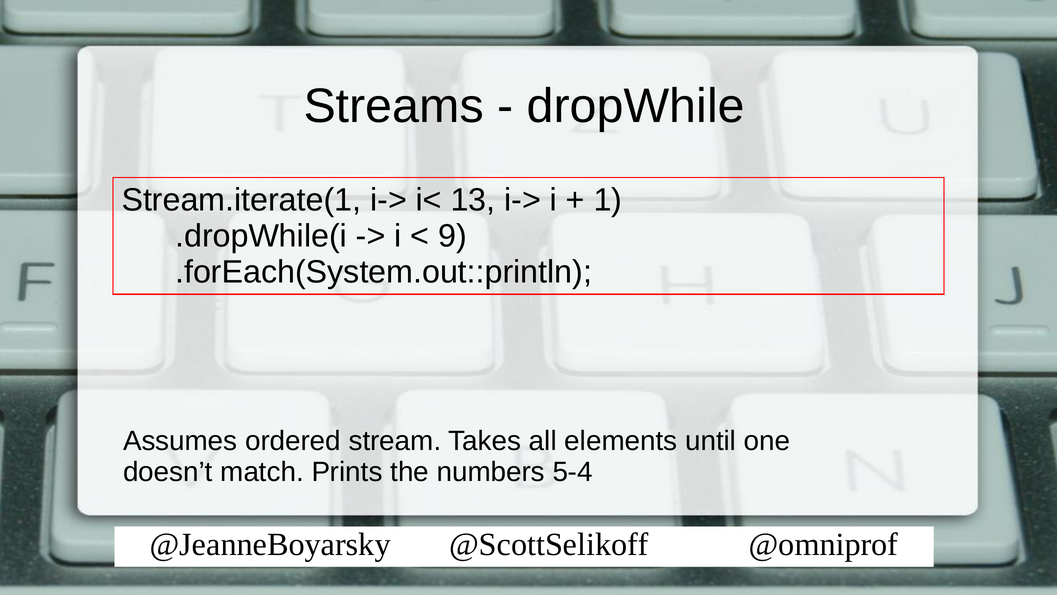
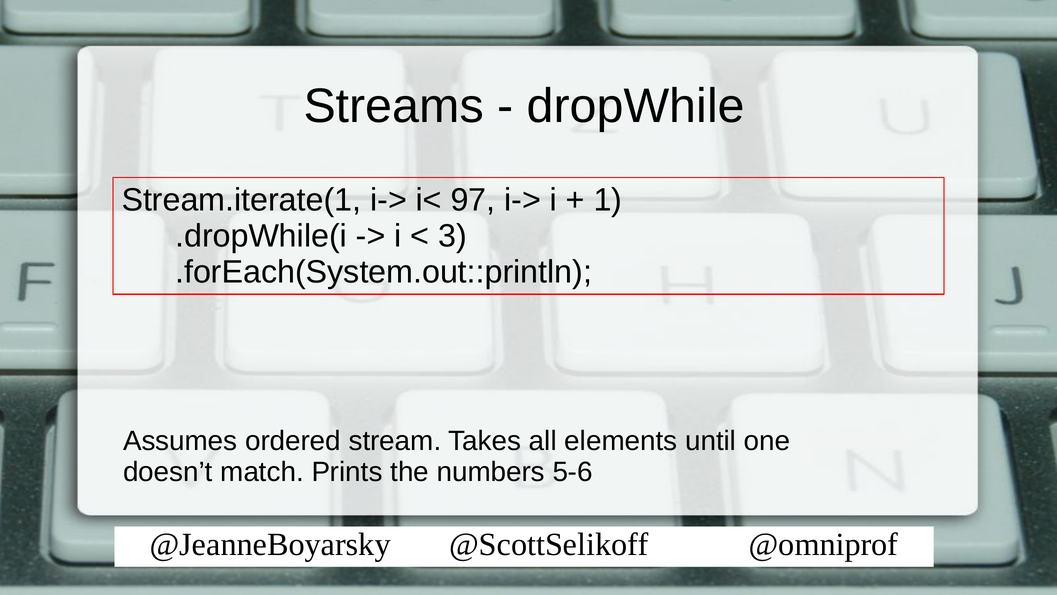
13: 13 -> 97 (473, 200)
9: 9 -> 3 (453, 236)
5-4: 5-4 -> 5-6 (573, 472)
